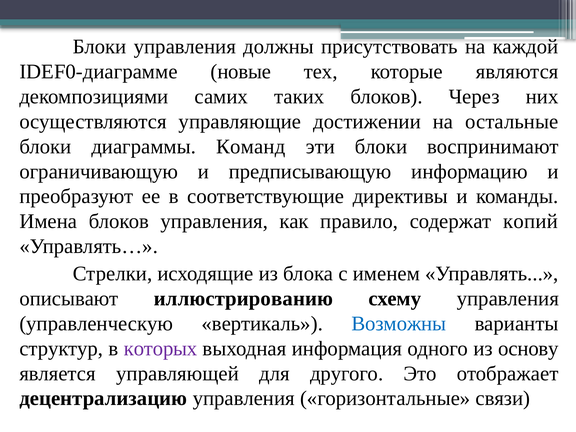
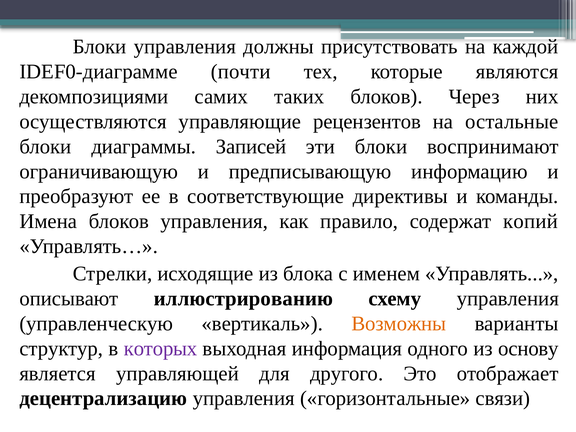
новые: новые -> почти (241, 72)
достижении: достижении -> рецензентов (367, 122)
Команд: Команд -> Записей (251, 147)
Возможны colour: blue -> orange (399, 324)
